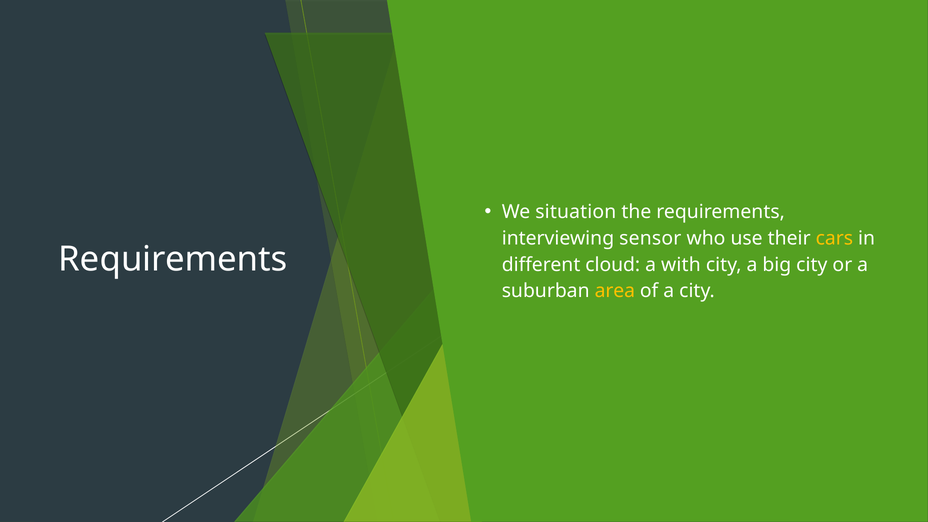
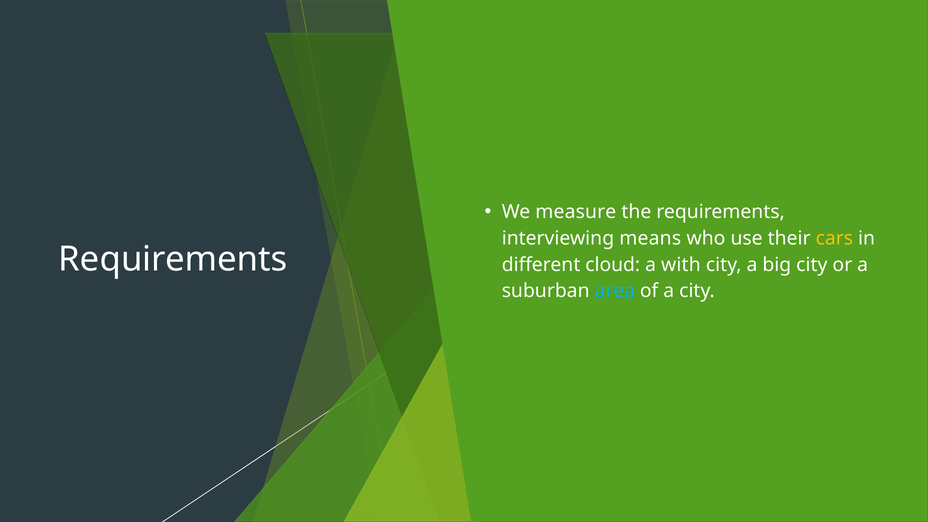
situation: situation -> measure (576, 212)
sensor: sensor -> means (650, 238)
area colour: yellow -> light blue (615, 291)
